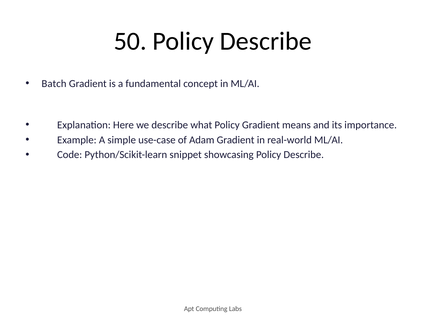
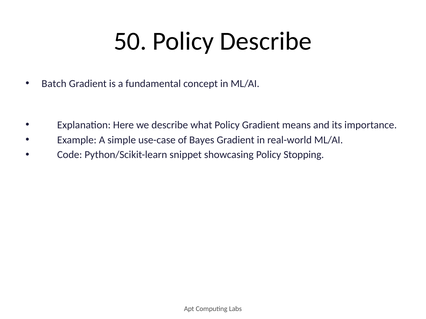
Adam: Adam -> Bayes (202, 140)
showcasing Policy Describe: Describe -> Stopping (304, 155)
